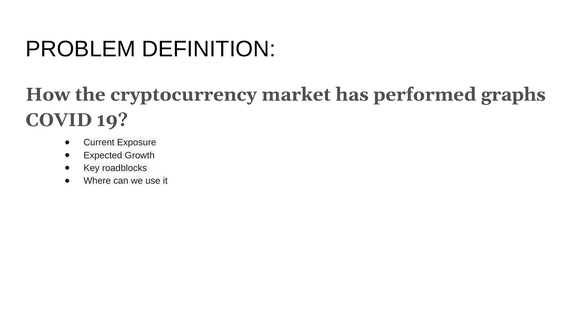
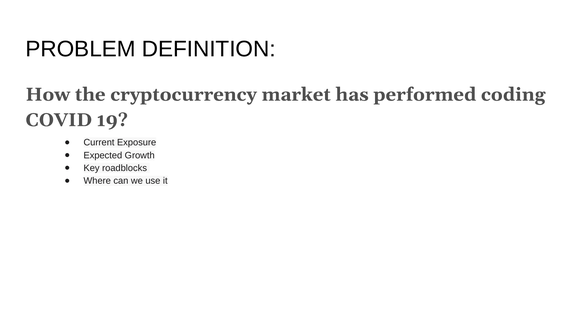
graphs: graphs -> coding (513, 95)
